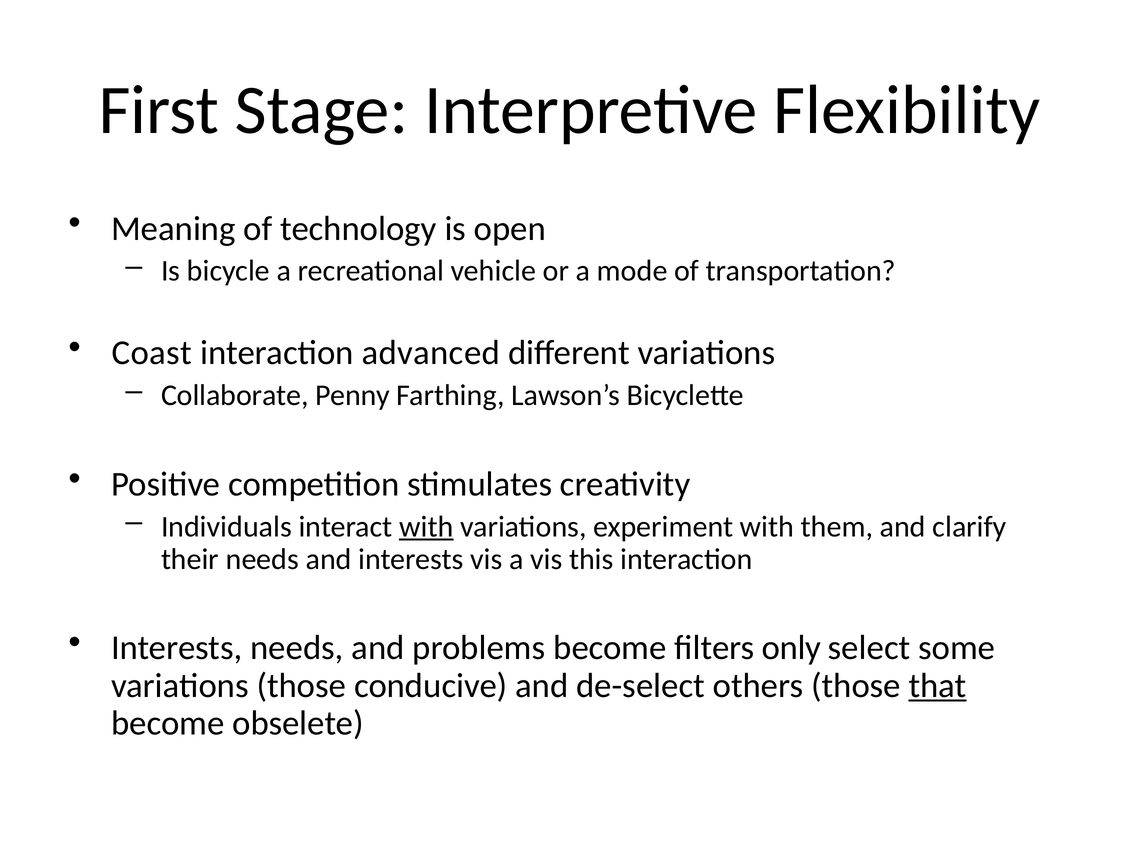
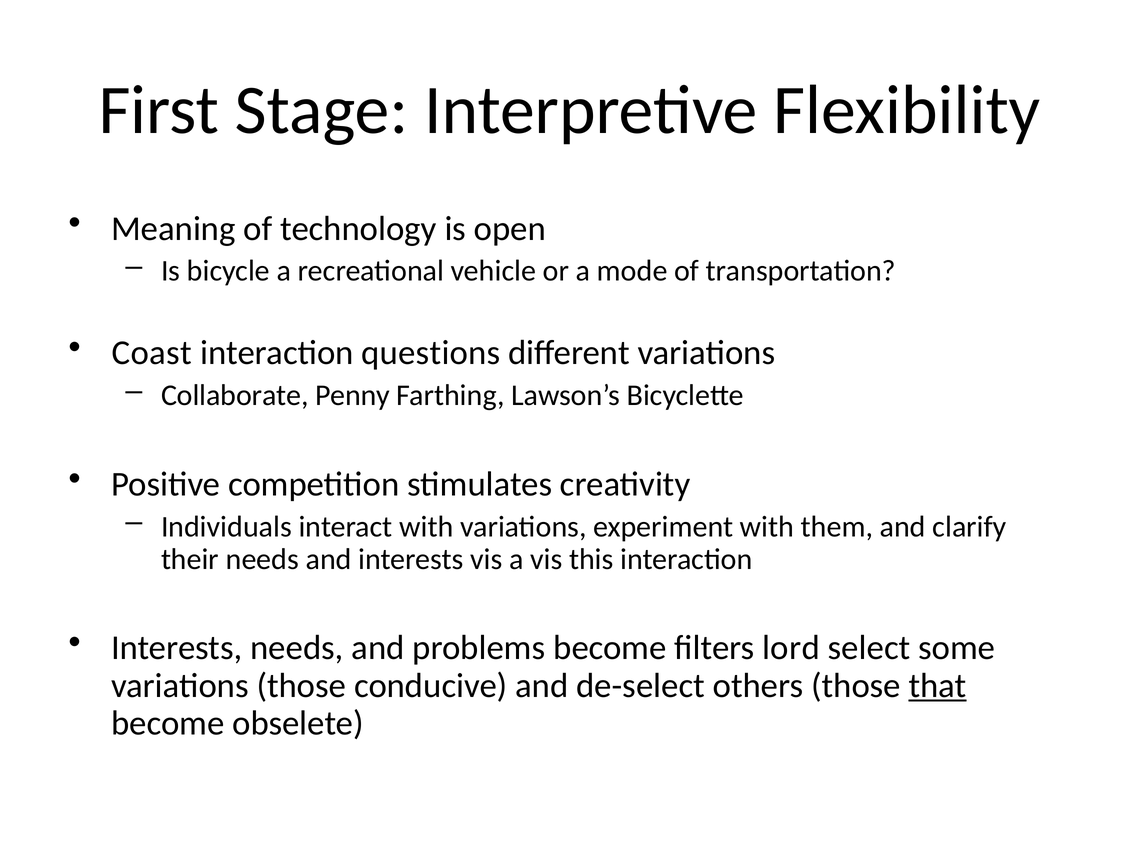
advanced: advanced -> questions (431, 353)
with underline: present -> none (426, 527)
only: only -> lord (791, 648)
